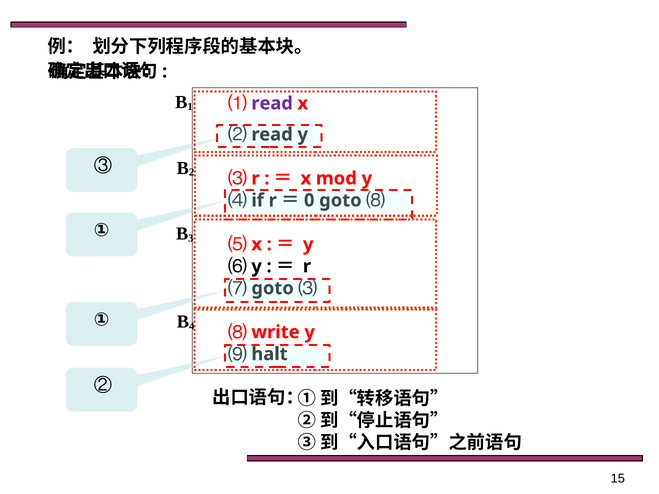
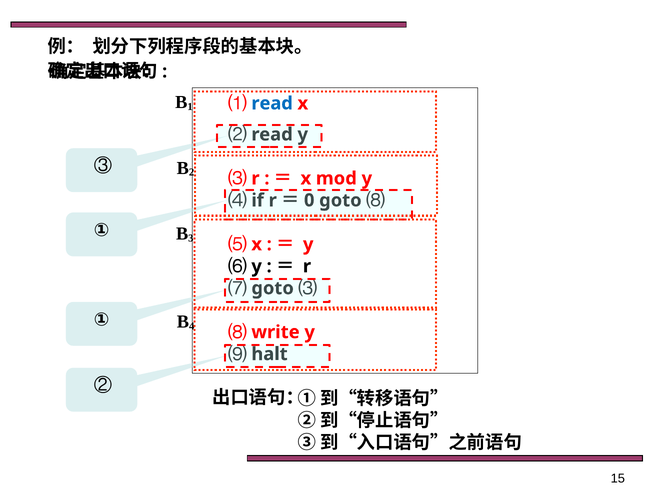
read colour: purple -> blue (272, 103)
